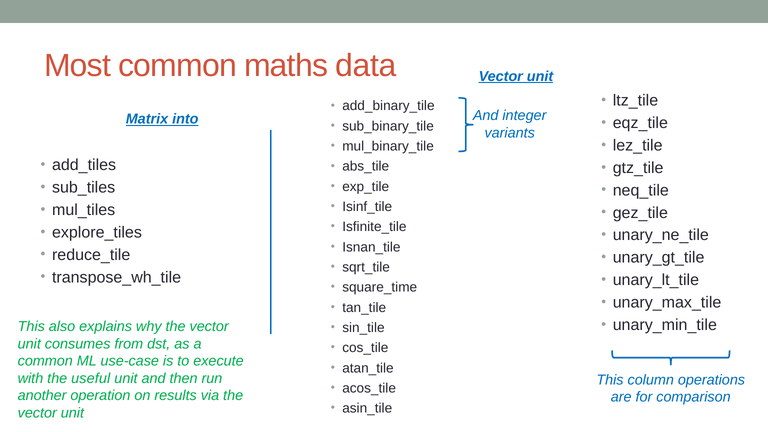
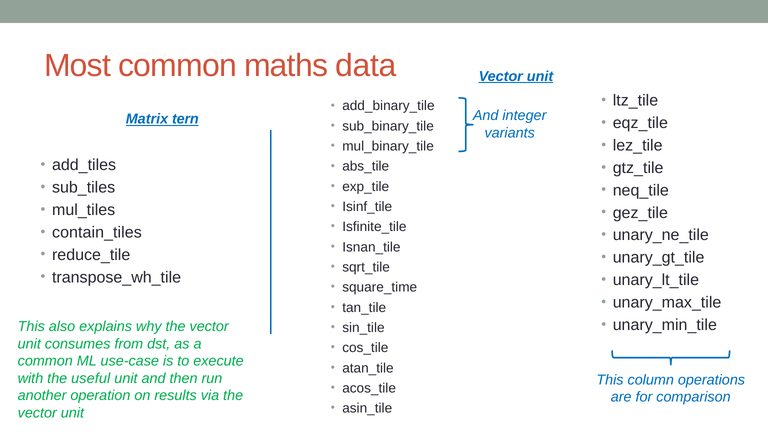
into: into -> tern (185, 119)
explore_tiles: explore_tiles -> contain_tiles (97, 232)
